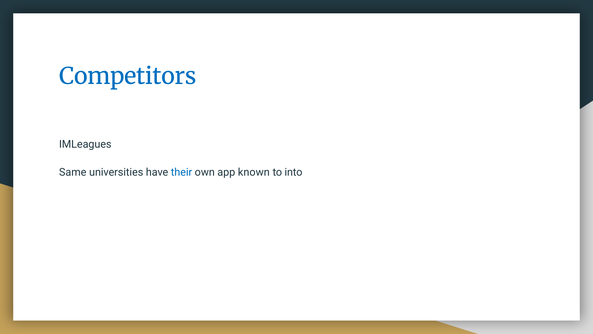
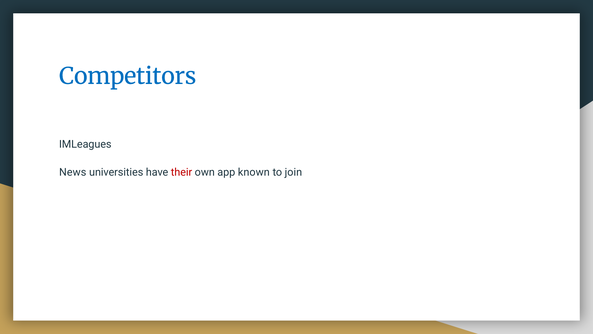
Same: Same -> News (73, 172)
their colour: blue -> red (182, 172)
into: into -> join (293, 172)
